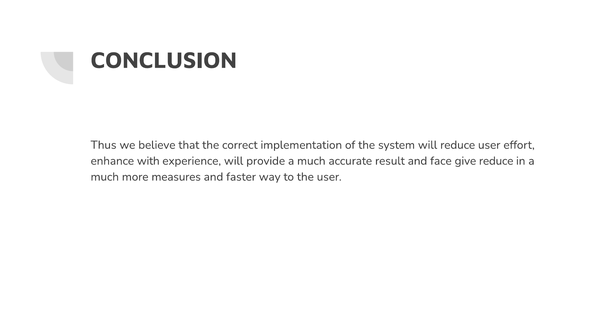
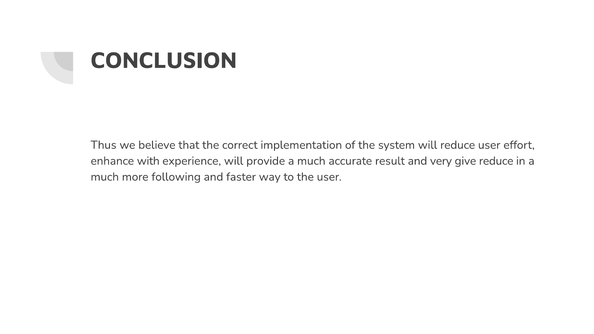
face: face -> very (441, 161)
measures: measures -> following (176, 177)
